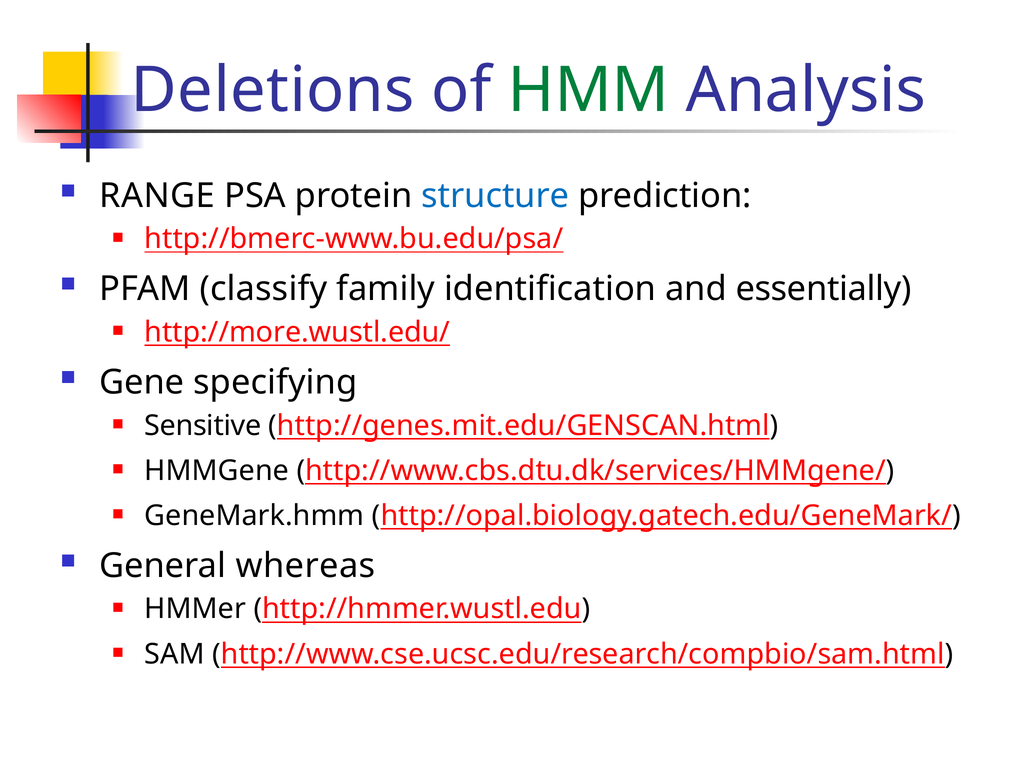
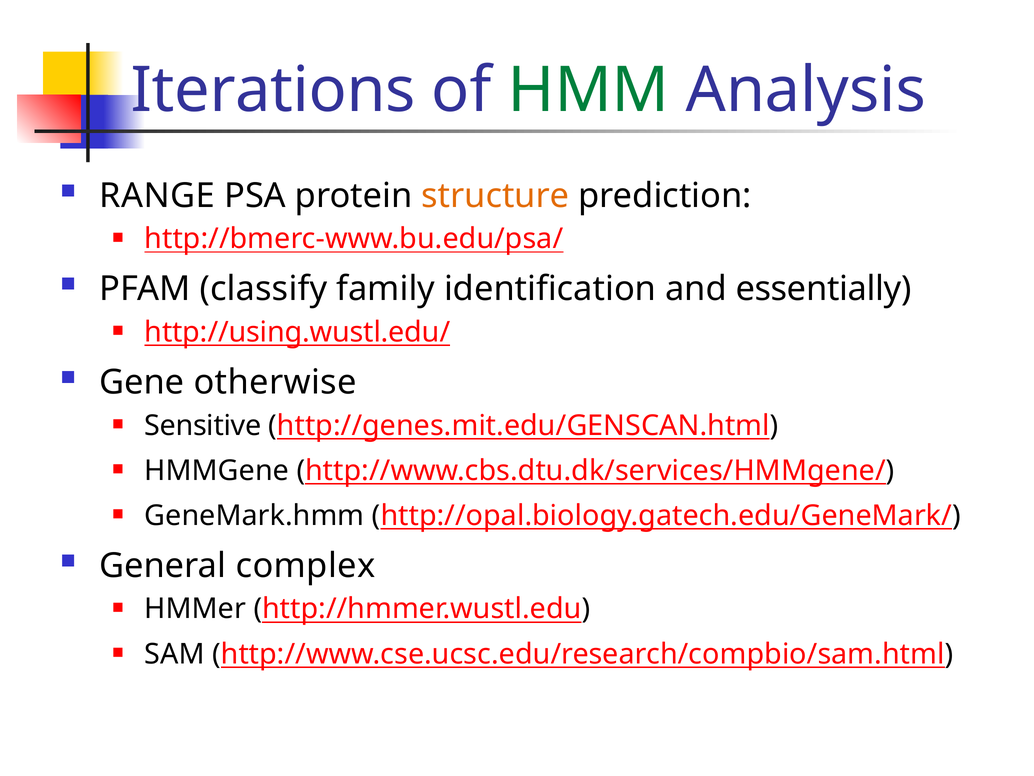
Deletions: Deletions -> Iterations (273, 91)
structure colour: blue -> orange (495, 196)
http://more.wustl.edu/: http://more.wustl.edu/ -> http://using.wustl.edu/ (297, 332)
specifying: specifying -> otherwise (275, 382)
whereas: whereas -> complex (306, 565)
